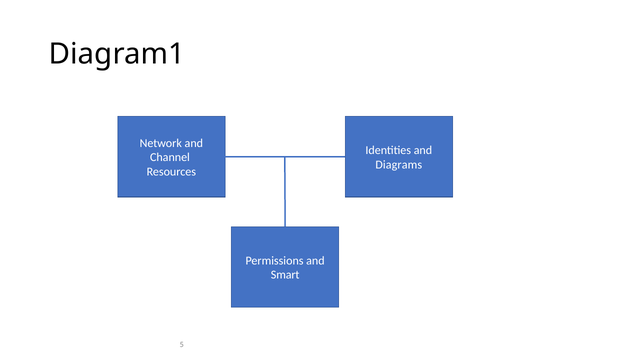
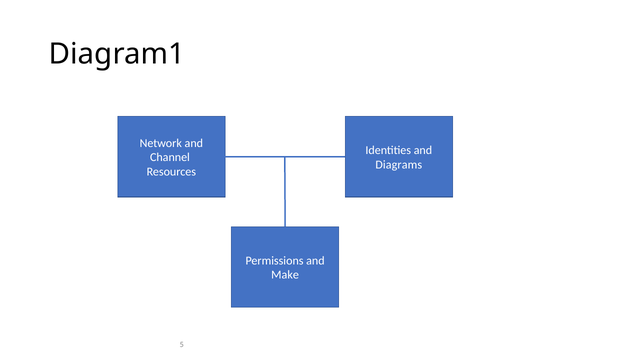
Smart: Smart -> Make (285, 275)
